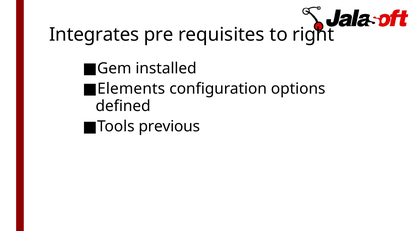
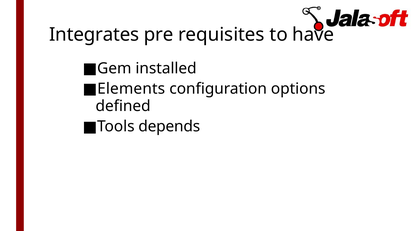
right: right -> have (313, 35)
previous: previous -> depends (169, 127)
